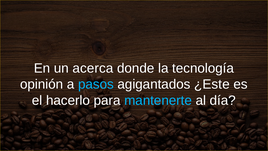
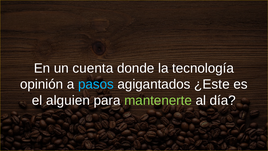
acerca: acerca -> cuenta (93, 68)
hacerlo: hacerlo -> alguien (68, 100)
mantenerte colour: light blue -> light green (158, 100)
